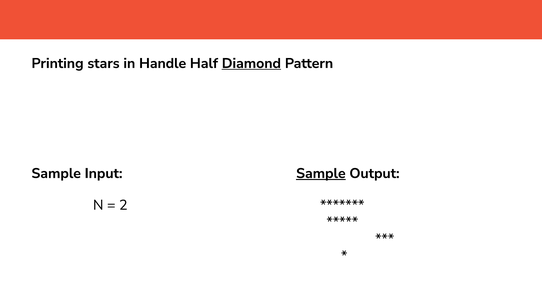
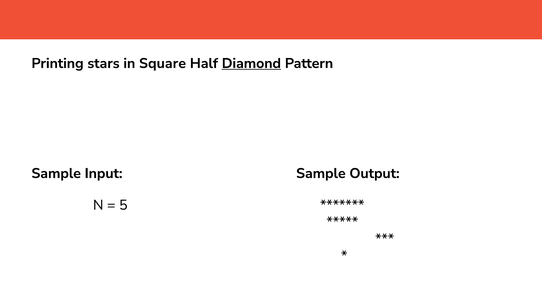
Handle: Handle -> Square (163, 63)
Sample underline: present -> none (321, 173)
2: 2 -> 5 (123, 205)
